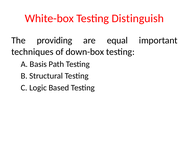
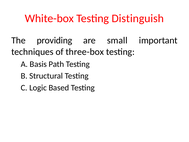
equal: equal -> small (117, 40)
down-box: down-box -> three-box (85, 52)
